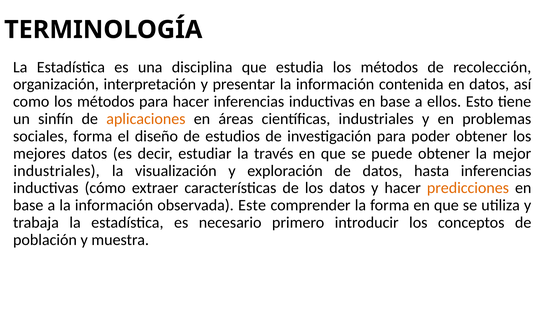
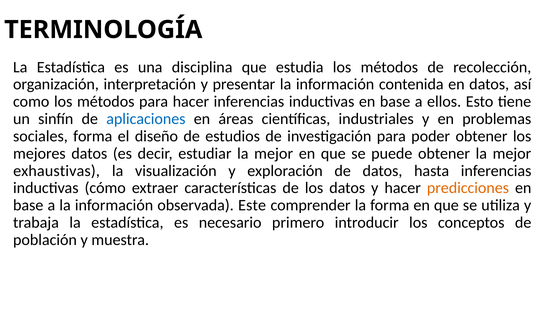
aplicaciones colour: orange -> blue (146, 119)
estudiar la través: través -> mejor (274, 154)
industriales: industriales -> exhaustivas (57, 171)
